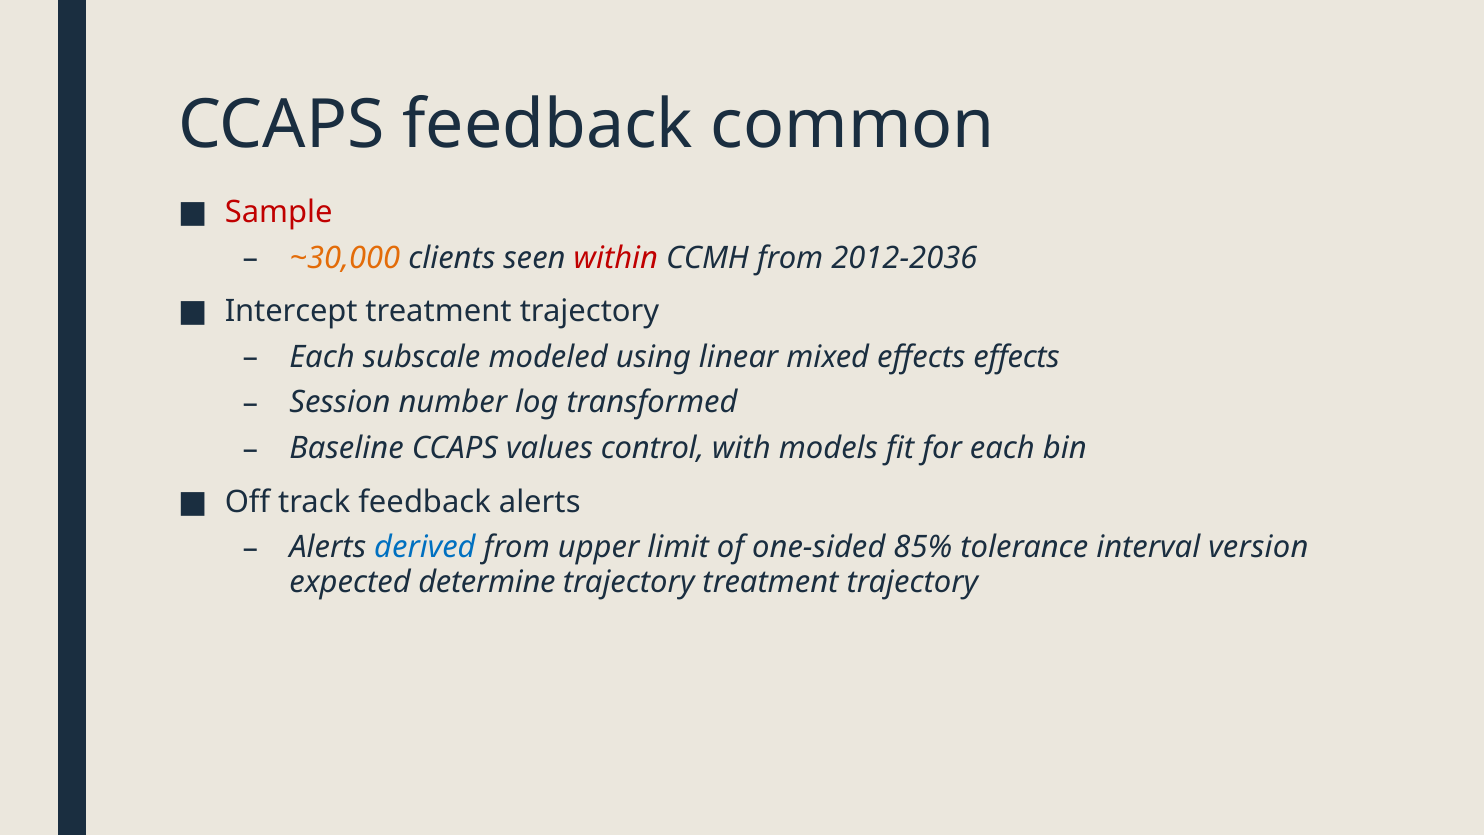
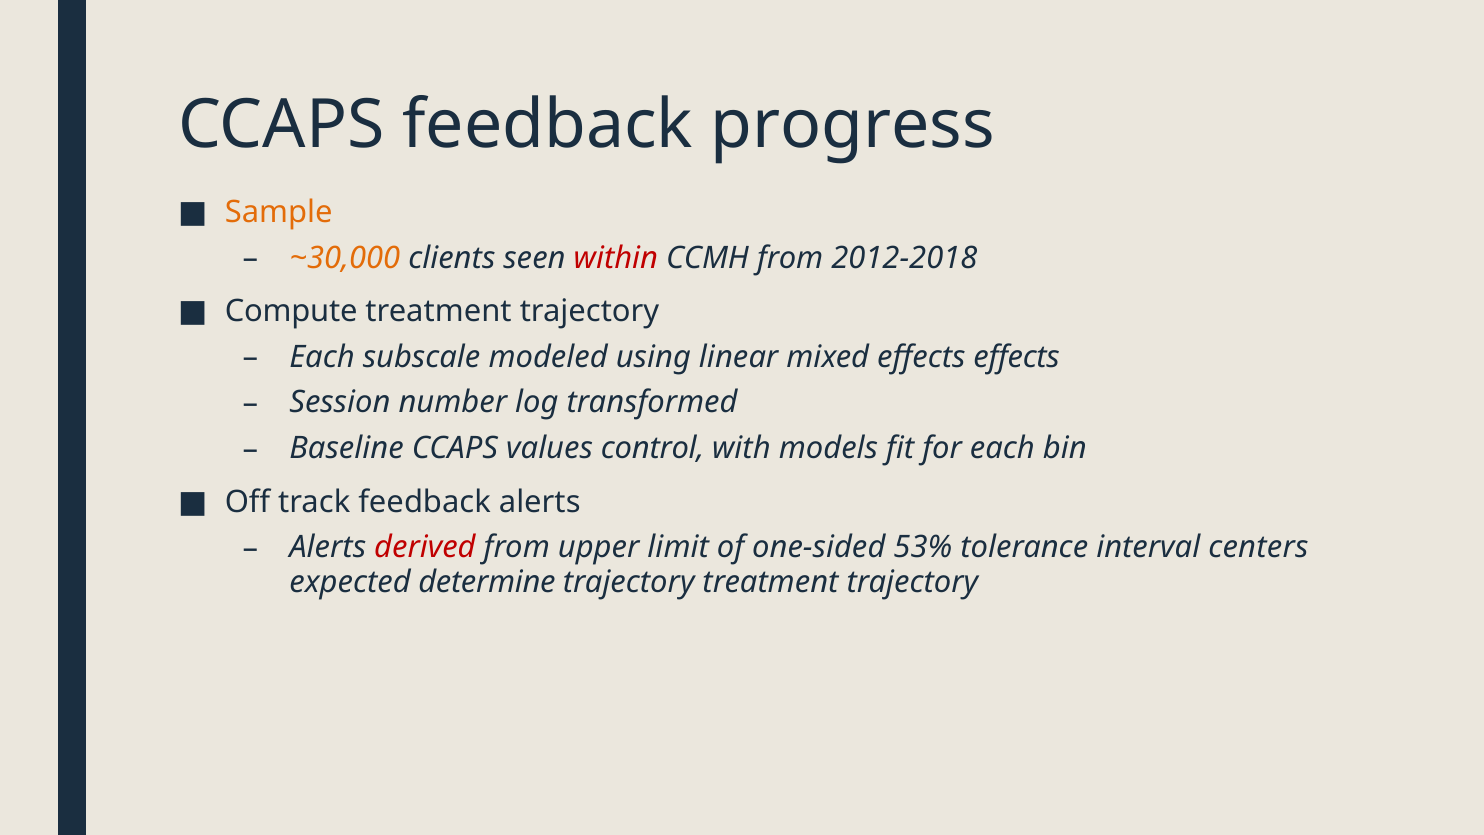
common: common -> progress (853, 125)
Sample colour: red -> orange (279, 212)
2012-2036: 2012-2036 -> 2012-2018 (904, 258)
Intercept: Intercept -> Compute (291, 311)
derived colour: blue -> red (425, 548)
85%: 85% -> 53% (923, 548)
version: version -> centers (1258, 548)
